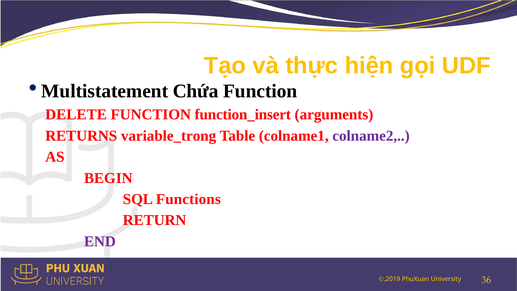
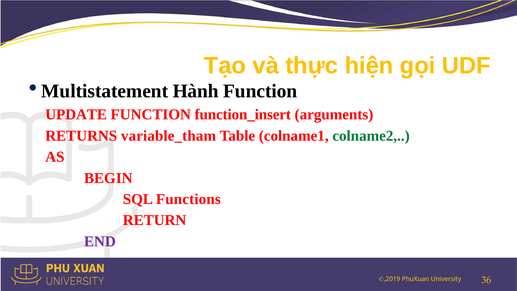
Chứa: Chứa -> Hành (196, 91)
DELETE: DELETE -> UPDATE (76, 115)
variable_trong: variable_trong -> variable_tham (169, 136)
colname2 colour: purple -> green (371, 136)
